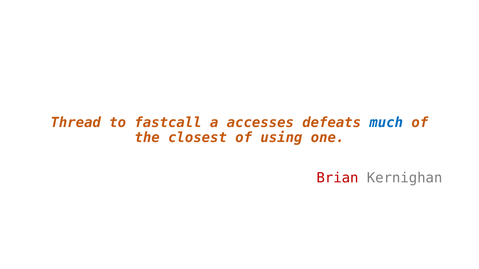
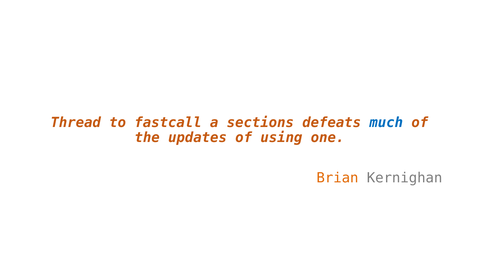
accesses: accesses -> sections (260, 123)
closest: closest -> updates (197, 138)
Brian colour: red -> orange (337, 178)
